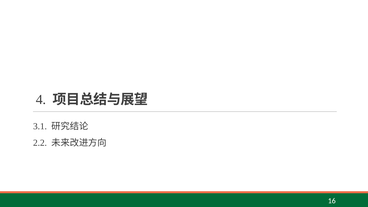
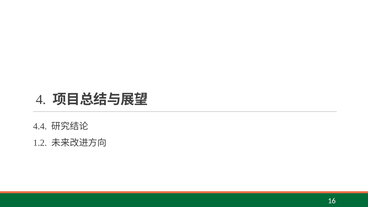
3.1: 3.1 -> 4.4 (40, 126)
2.2: 2.2 -> 1.2 (40, 143)
